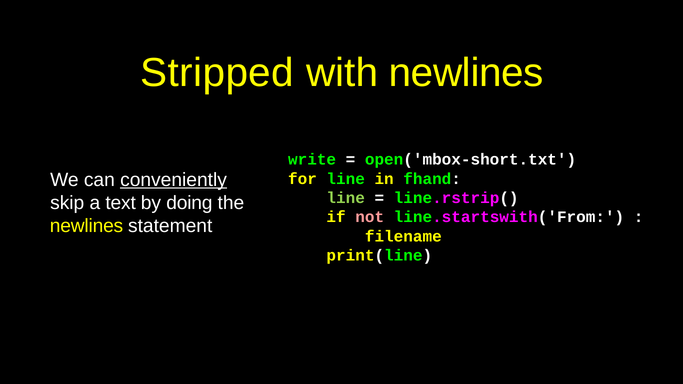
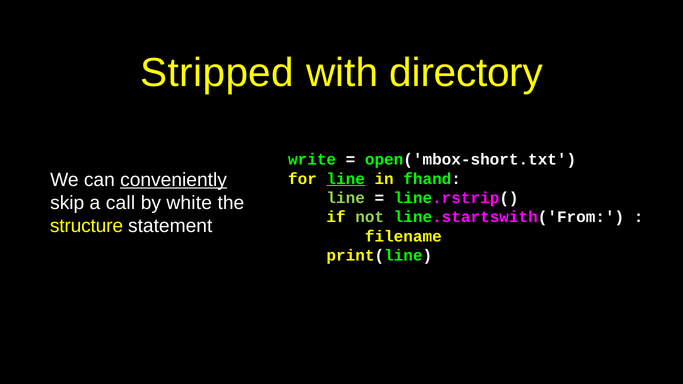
with newlines: newlines -> directory (466, 73)
line underline: none -> present (346, 179)
text: text -> call (120, 203)
doing: doing -> white (189, 203)
not colour: pink -> light green (370, 217)
newlines: newlines -> structure (87, 226)
